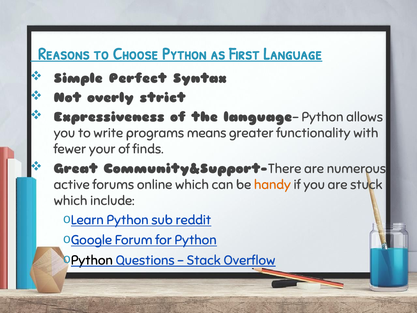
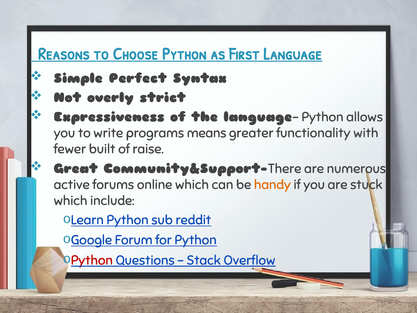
your: your -> built (102, 149)
finds: finds -> raise (148, 149)
Python colour: black -> red (92, 260)
